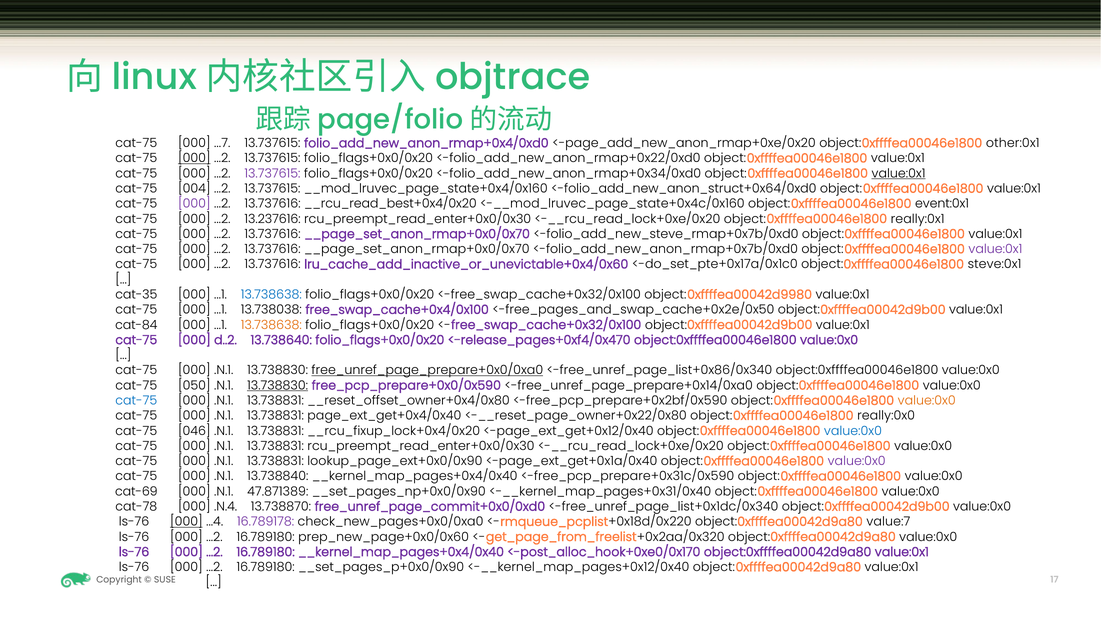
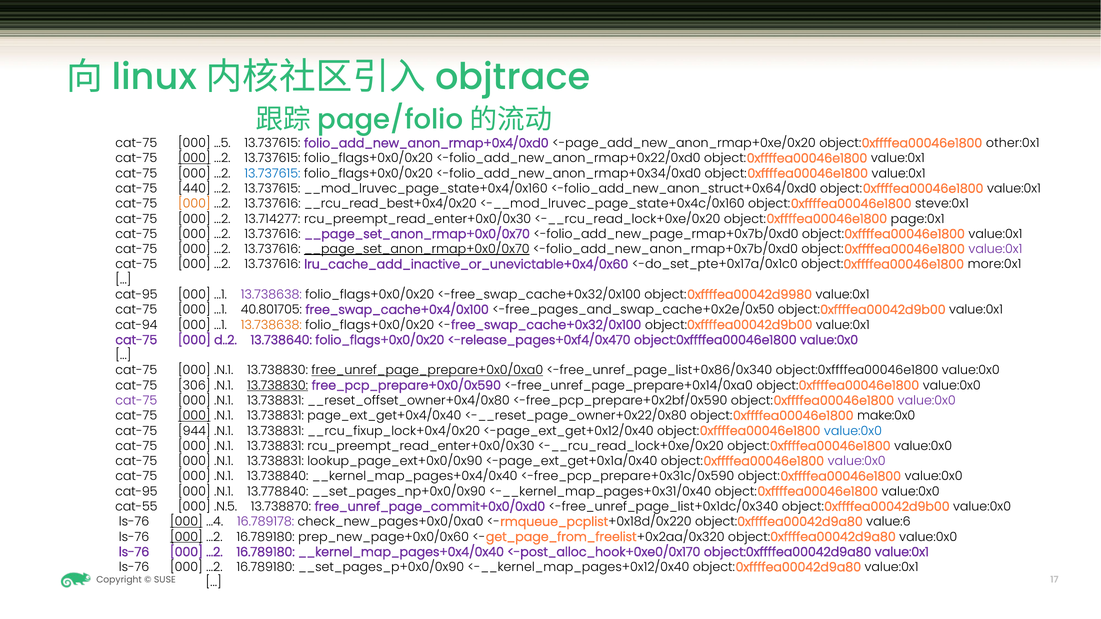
...7: ...7 -> ...5 (222, 143)
13.737615 colour: purple -> blue (272, 174)
value:0x1 underline: present -> none (899, 174)
004: 004 -> 440 (194, 189)
000 colour: purple -> orange (194, 204)
event:0x1: event:0x1 -> steve:0x1 (942, 204)
13.237616: 13.237616 -> 13.714277 (272, 219)
really:0x1: really:0x1 -> page:0x1 (918, 219)
<-folio_add_new_steve_rmap+0x7b/0xd0: <-folio_add_new_steve_rmap+0x7b/0xd0 -> <-folio_add_new_page_rmap+0x7b/0xd0 (666, 234)
__page_set_anon_rmap+0x0/0x70 underline: none -> present (417, 249)
steve:0x1: steve:0x1 -> more:0x1 (995, 264)
cat-35: cat-35 -> cat-95 (136, 295)
13.738638 colour: blue -> purple (271, 295)
13.738038: 13.738038 -> 40.801705 (271, 310)
cat-84: cat-84 -> cat-94 (136, 325)
050: 050 -> 306 (194, 386)
cat-75 colour: blue -> purple (136, 401)
value:0x0 colour: orange -> purple (927, 401)
000 underline: none -> present (194, 416)
really:0x0: really:0x0 -> make:0x0 (886, 416)
046: 046 -> 944 (194, 431)
cat-69: cat-69 -> cat-95 (136, 492)
47.871389: 47.871389 -> 13.778840 (278, 492)
cat-78: cat-78 -> cat-55 (136, 507)
.N.4: .N.4 -> .N.5 (226, 507)
value:7: value:7 -> value:6 (888, 522)
000 underline: none -> present (186, 537)
